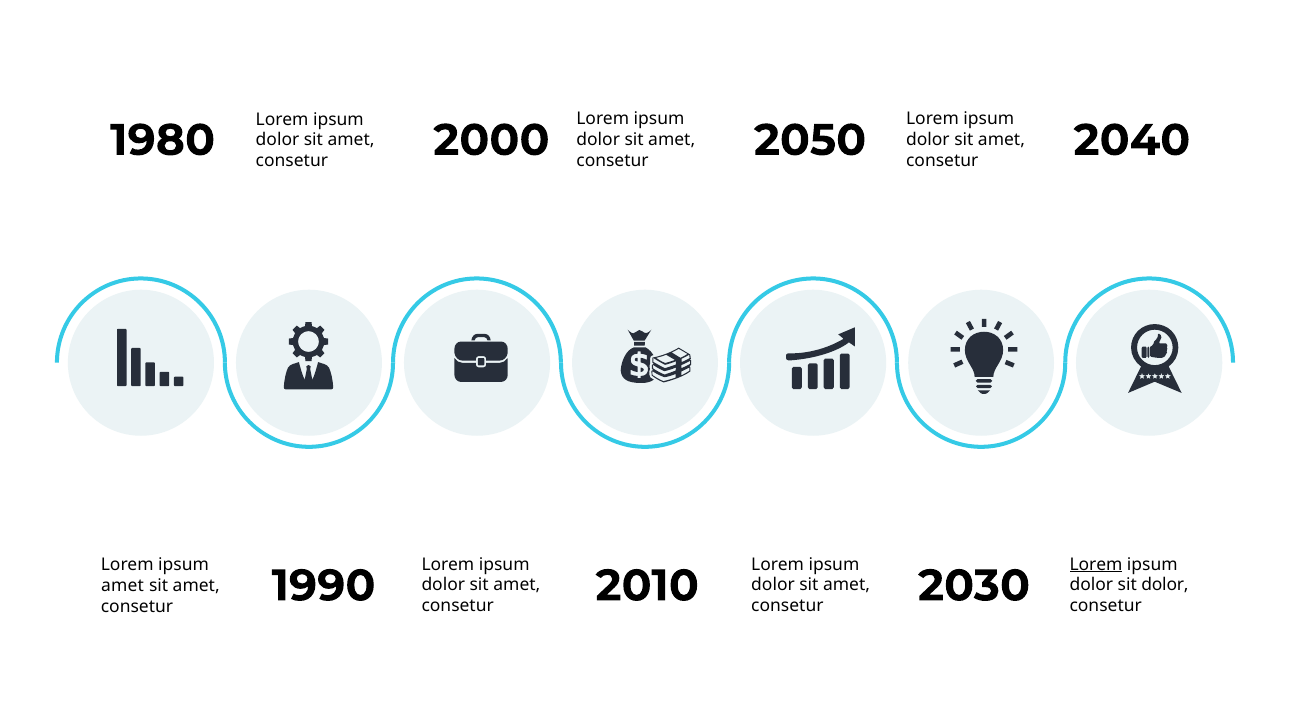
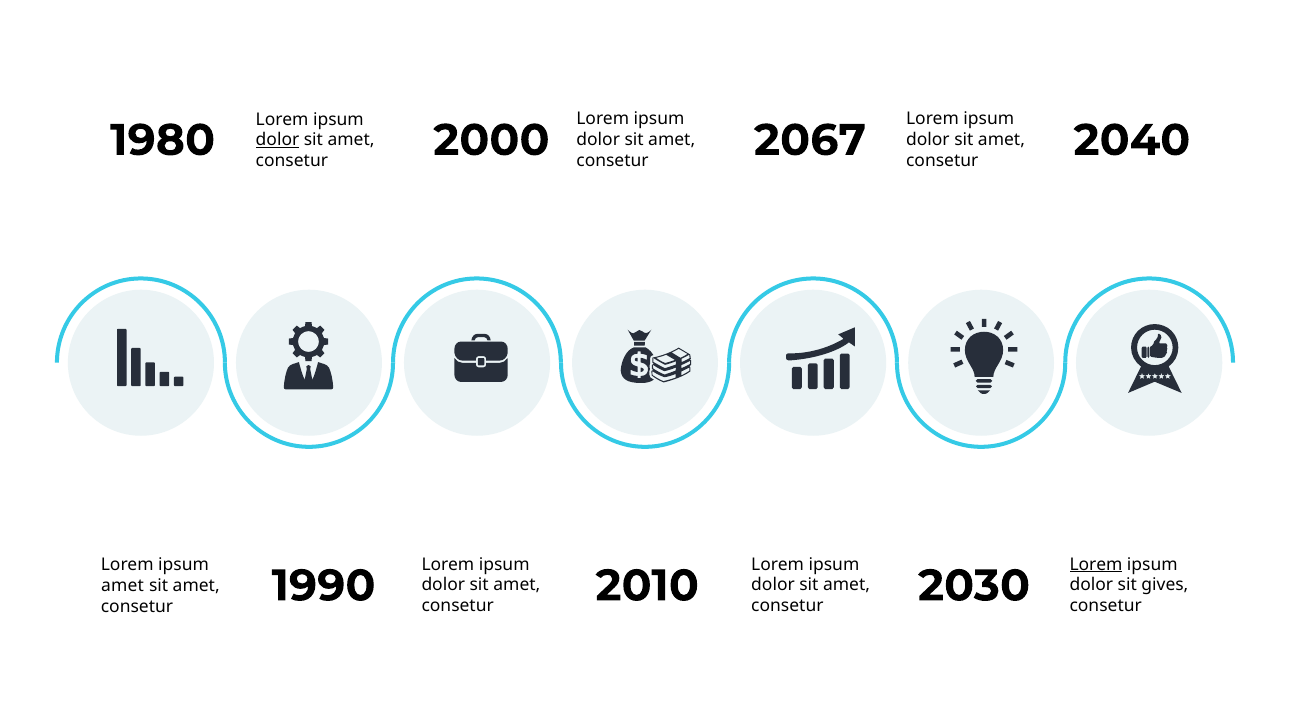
2050: 2050 -> 2067 (810, 140)
dolor underline: none -> present (278, 140)
sit dolor: dolor -> gives (1165, 585)
